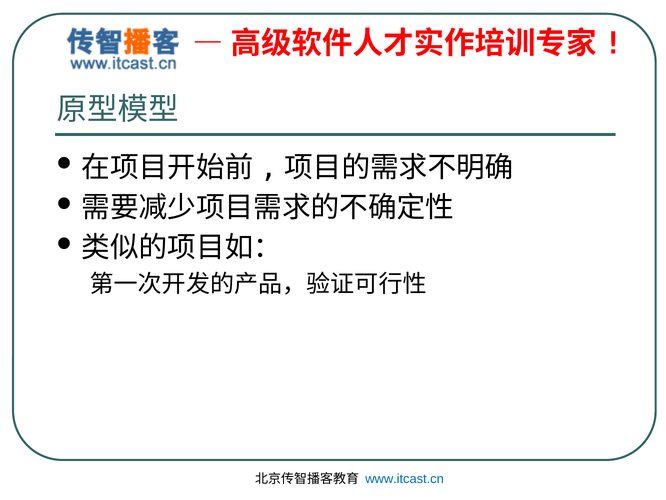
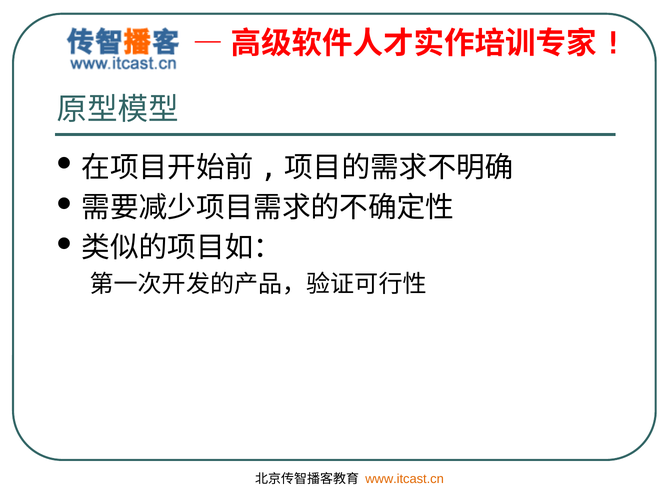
www.itcast.cn colour: blue -> orange (405, 478)
